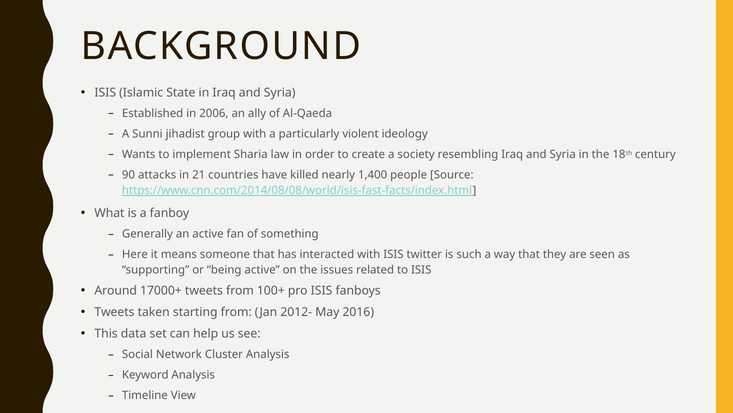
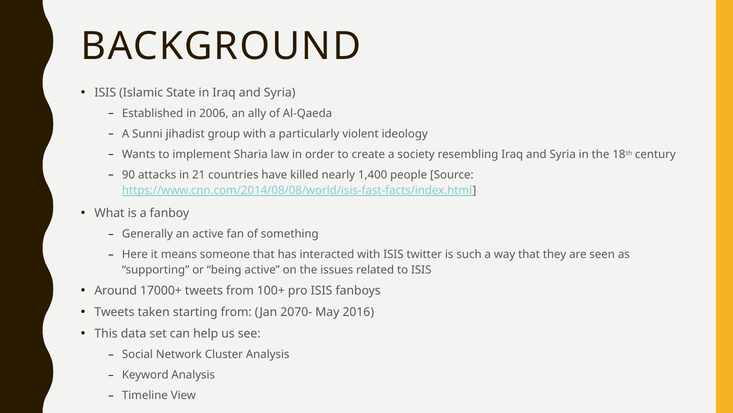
2012-: 2012- -> 2070- (296, 312)
